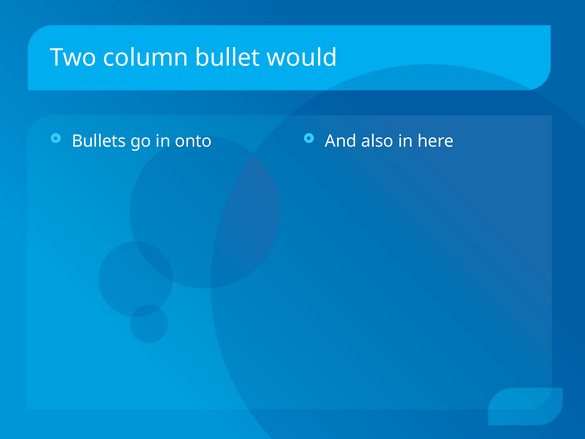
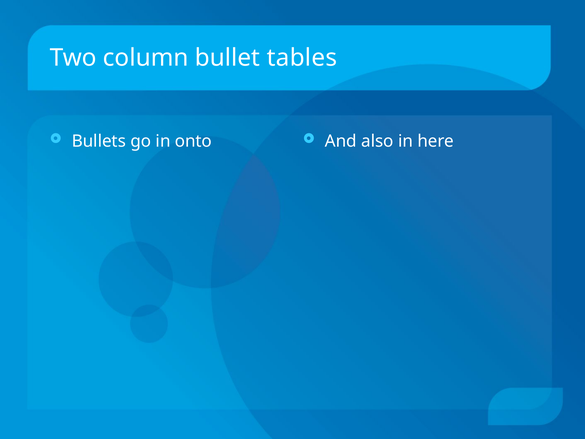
would: would -> tables (302, 58)
